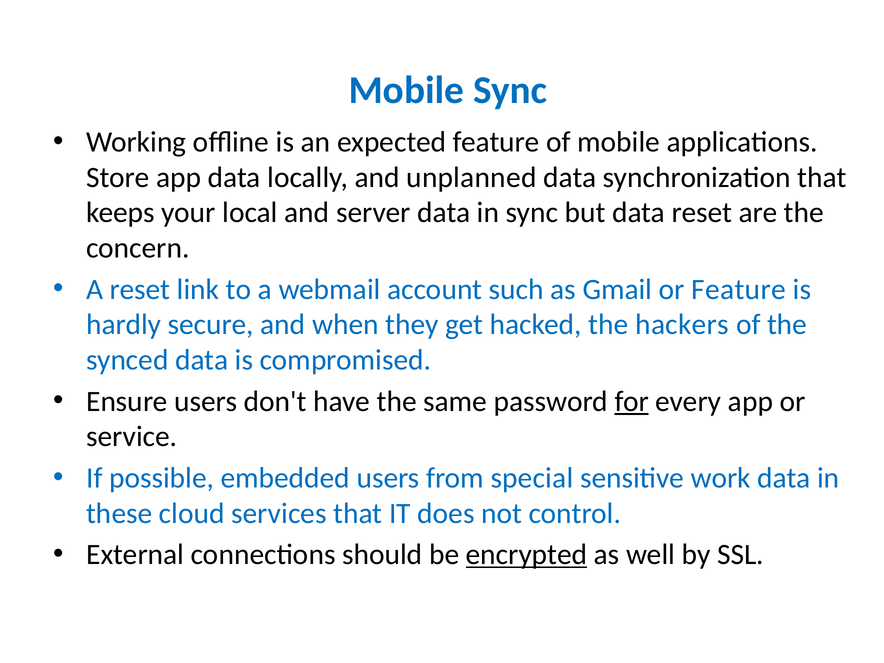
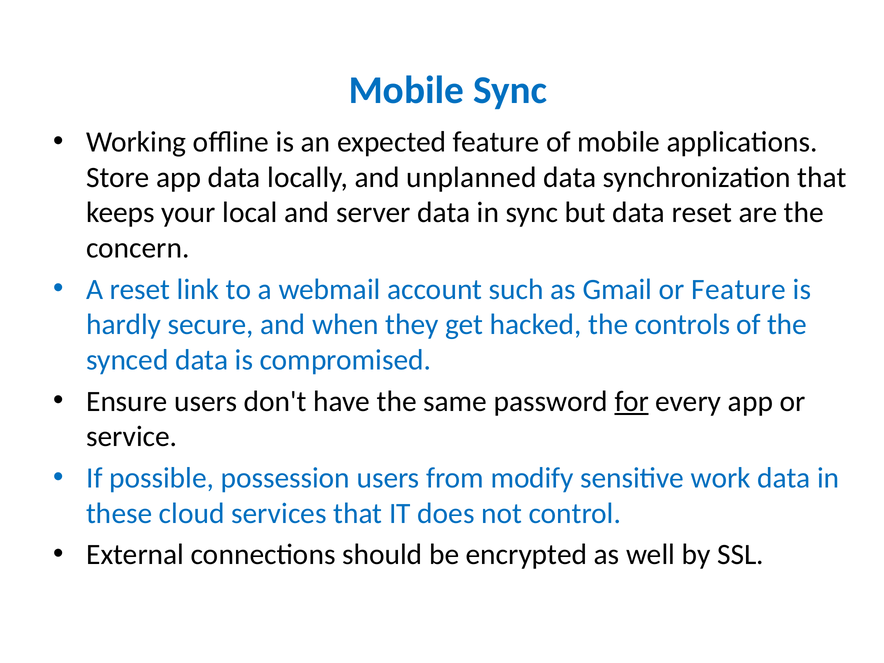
hackers: hackers -> controls (682, 325)
embedded: embedded -> possession (285, 478)
special: special -> modify (532, 478)
encrypted underline: present -> none (527, 555)
